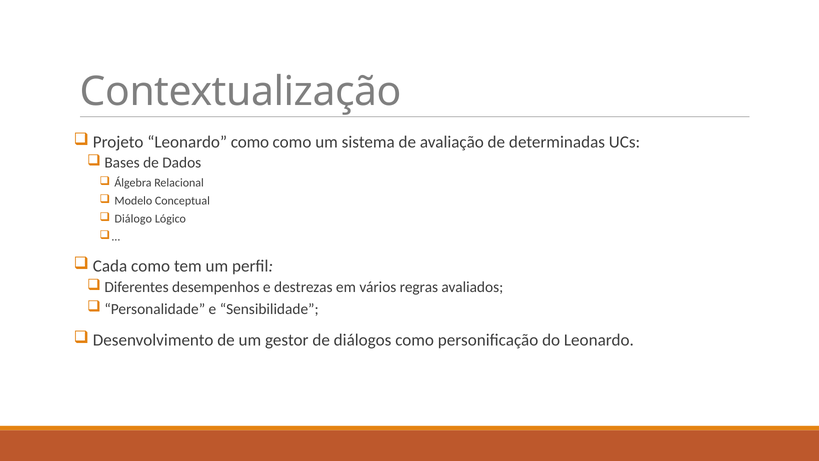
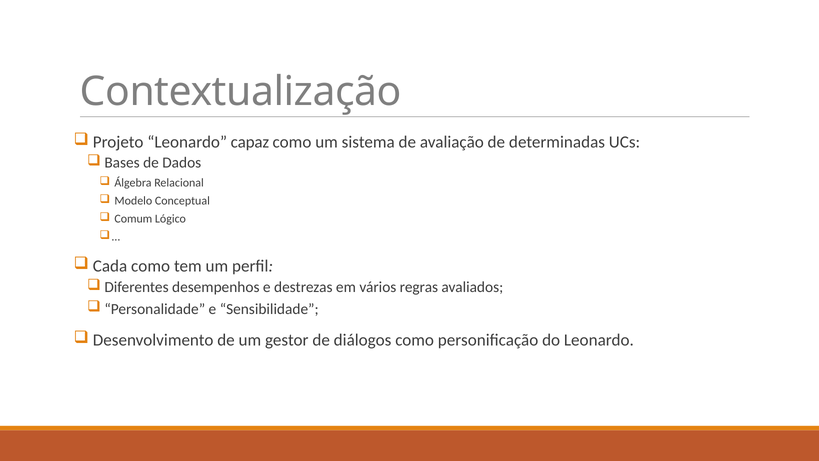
Leonardo como: como -> capaz (250, 142)
Diálogo: Diálogo -> Comum (133, 219)
